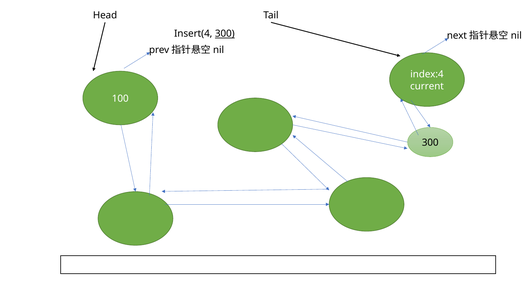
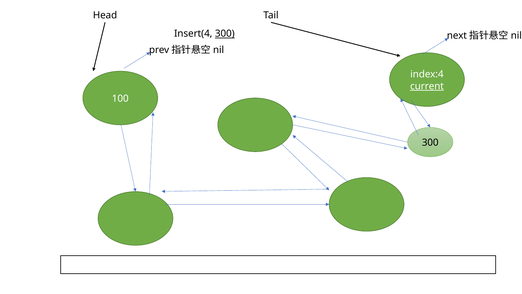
current underline: none -> present (427, 86)
